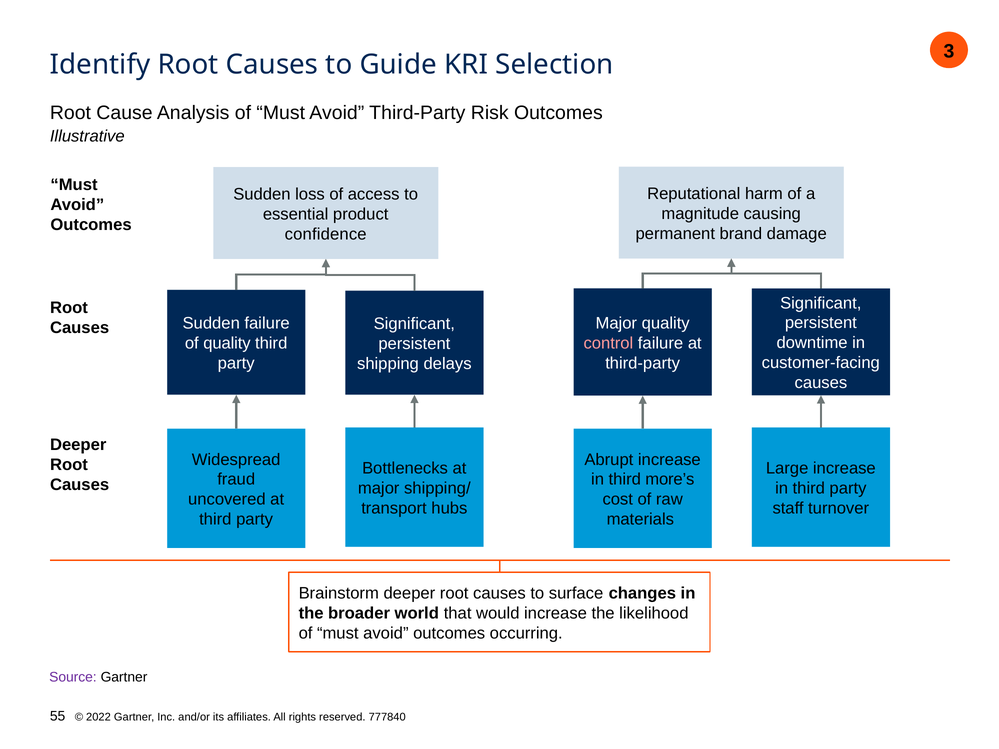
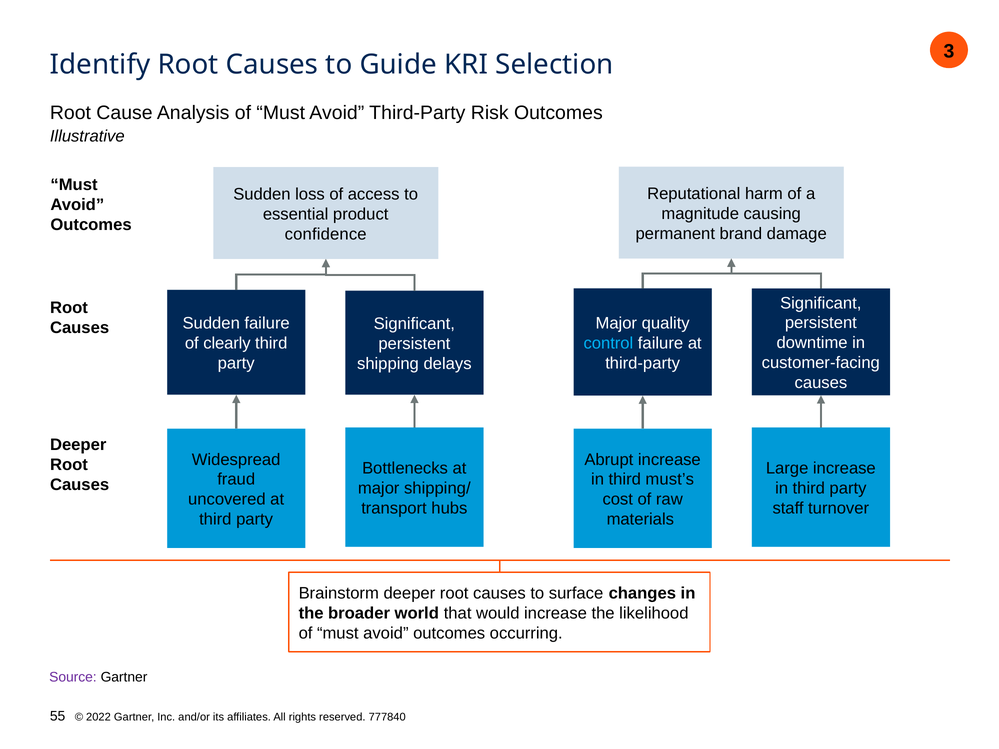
control colour: pink -> light blue (608, 343)
of quality: quality -> clearly (227, 344)
more’s: more’s -> must’s (670, 480)
